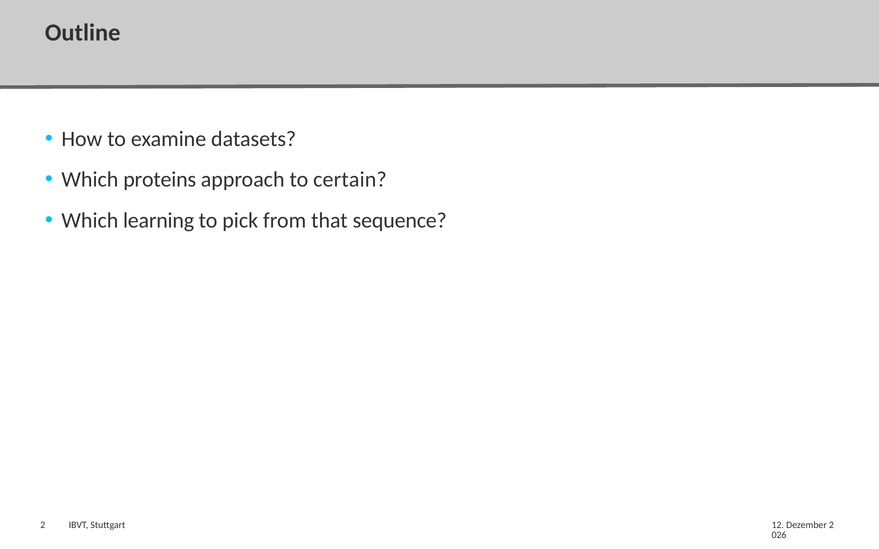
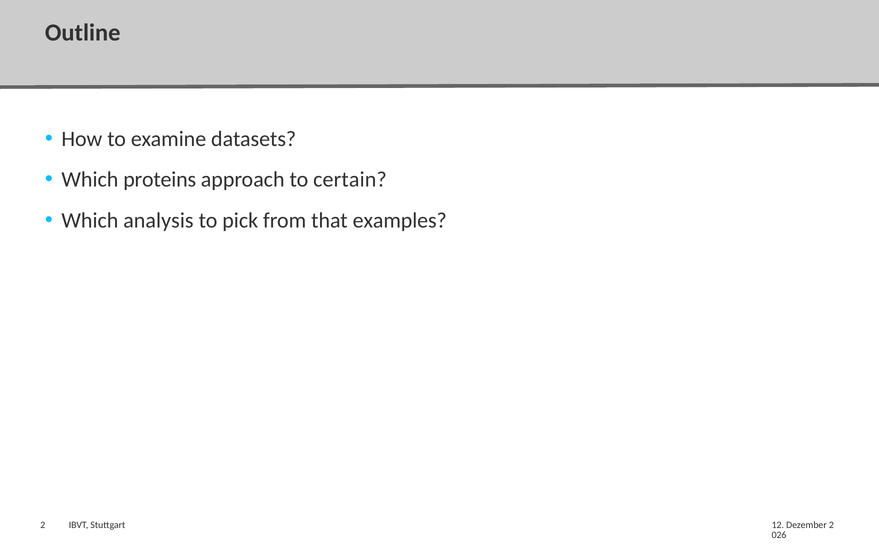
learning: learning -> analysis (158, 221)
sequence: sequence -> examples (400, 221)
